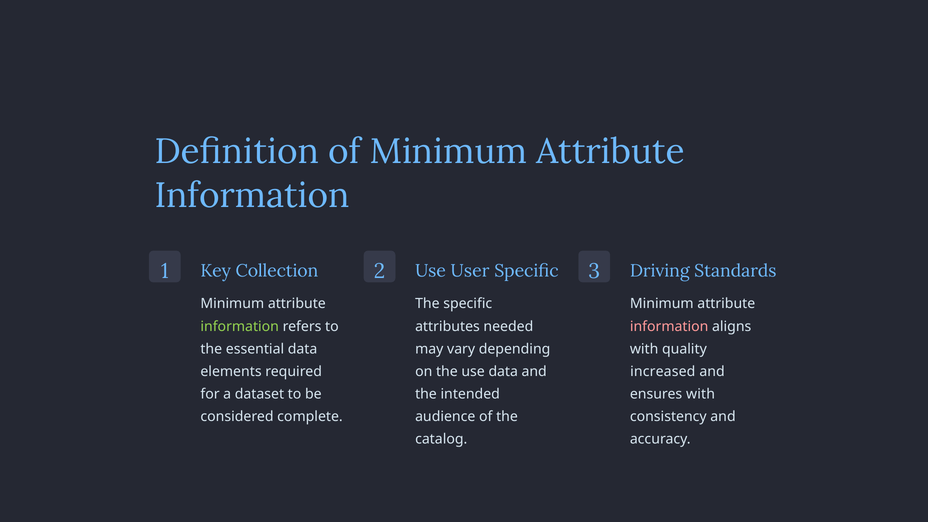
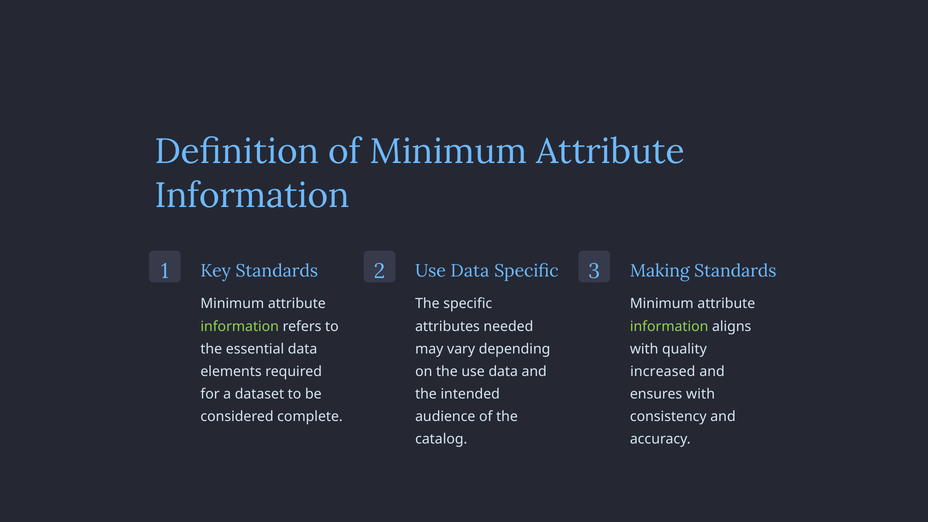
Key Collection: Collection -> Standards (277, 271)
2 Use User: User -> Data (470, 271)
Driving: Driving -> Making (660, 271)
information colour: pink -> light green (669, 326)
